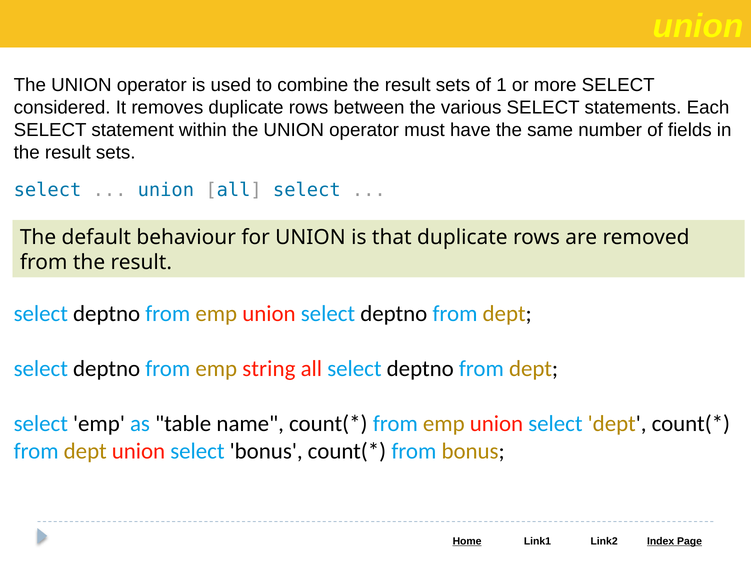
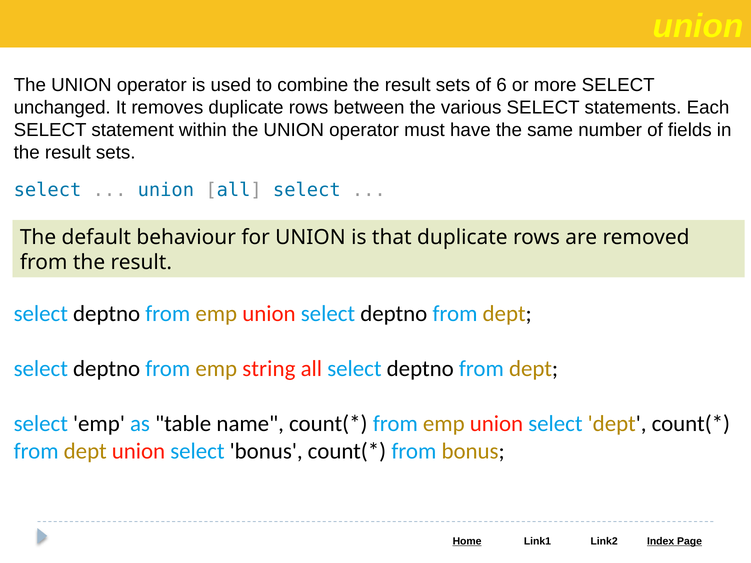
1: 1 -> 6 (501, 85)
considered: considered -> unchanged (62, 108)
